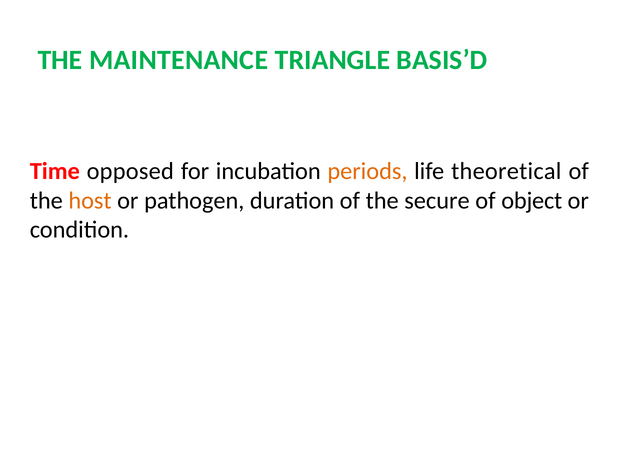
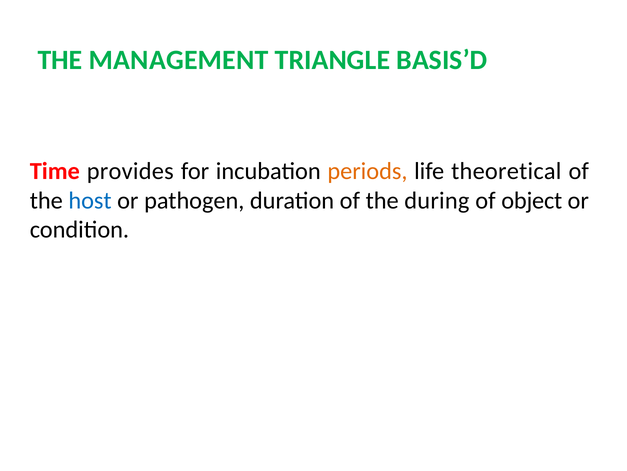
MAINTENANCE: MAINTENANCE -> MANAGEMENT (179, 60)
opposed: opposed -> provides (130, 171)
host colour: orange -> blue (90, 200)
secure: secure -> during (437, 200)
